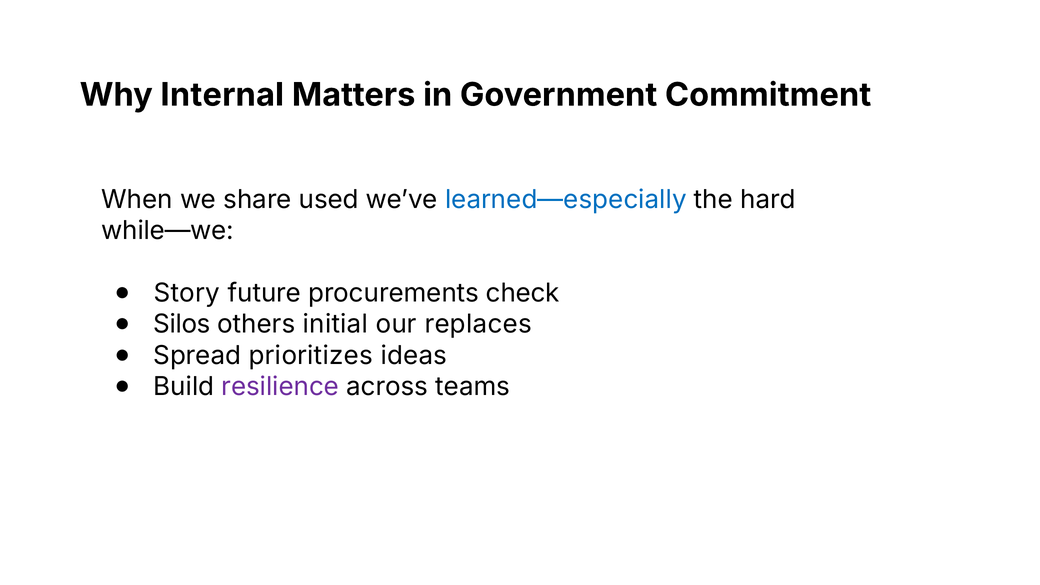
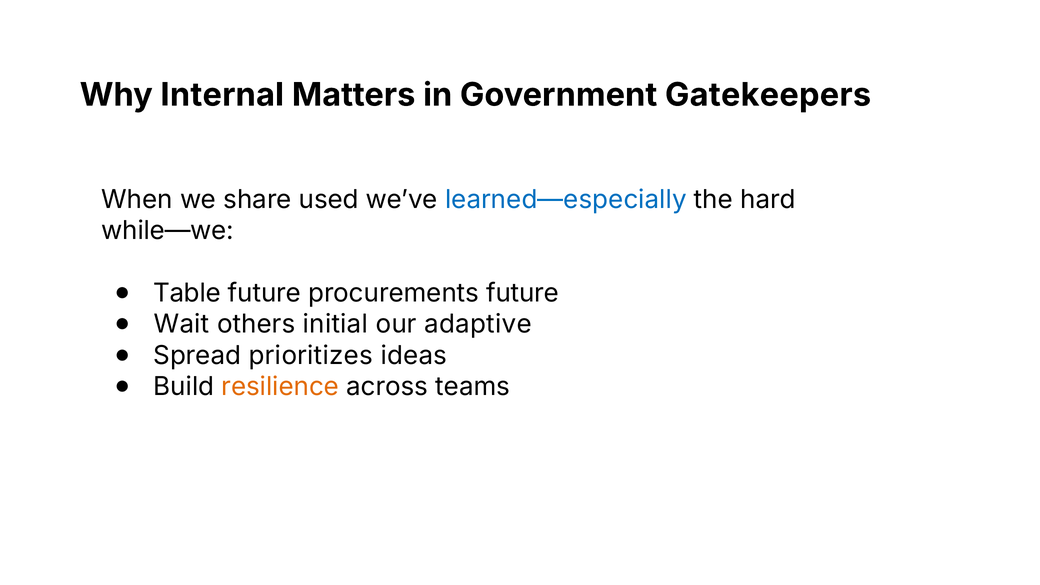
Commitment: Commitment -> Gatekeepers (768, 95)
Story: Story -> Table (187, 293)
procurements check: check -> future (523, 293)
Silos: Silos -> Wait (182, 324)
replaces: replaces -> adaptive (478, 324)
resilience colour: purple -> orange (280, 387)
